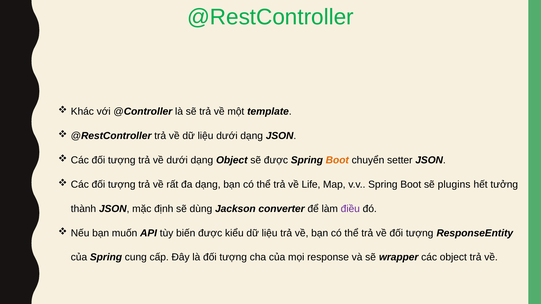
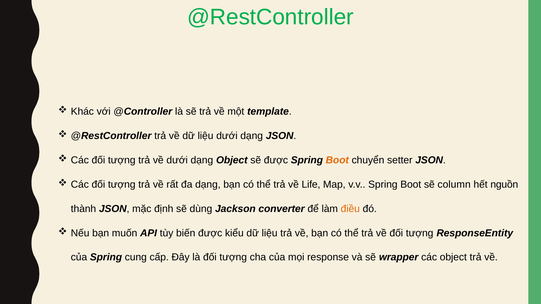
plugins: plugins -> column (454, 185)
tưởng: tưởng -> nguồn (504, 185)
điều colour: purple -> orange (350, 209)
